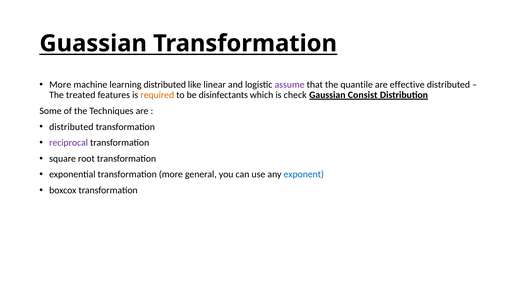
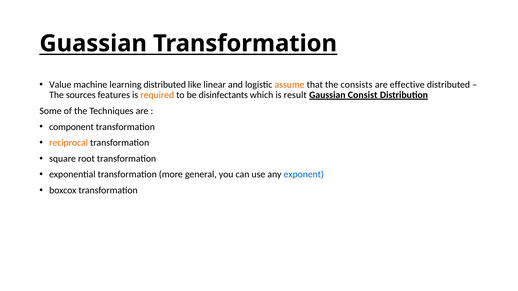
More: More -> Value (60, 85)
assume colour: purple -> orange (290, 85)
quantile: quantile -> consists (357, 85)
treated: treated -> sources (81, 95)
check: check -> result (295, 95)
distributed: distributed -> component (71, 127)
reciprocal colour: purple -> orange (69, 143)
